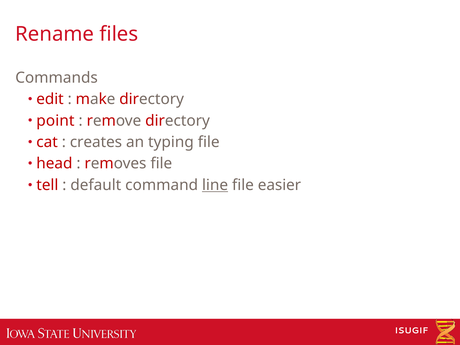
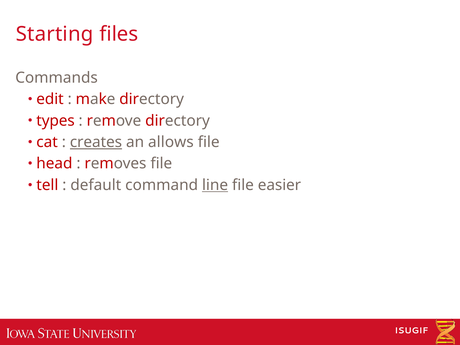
Rename: Rename -> Starting (55, 34)
point: point -> types (56, 121)
creates underline: none -> present (96, 142)
typing: typing -> allows (171, 142)
